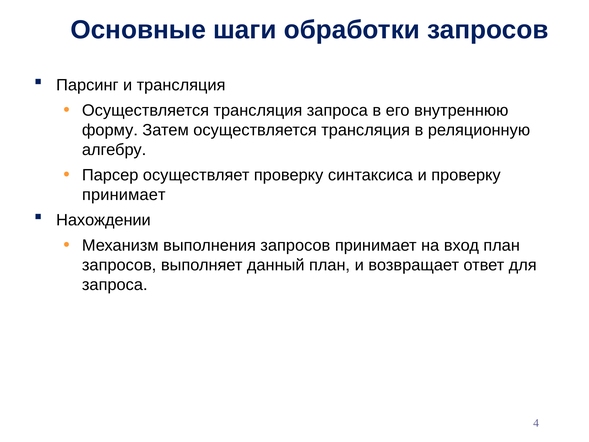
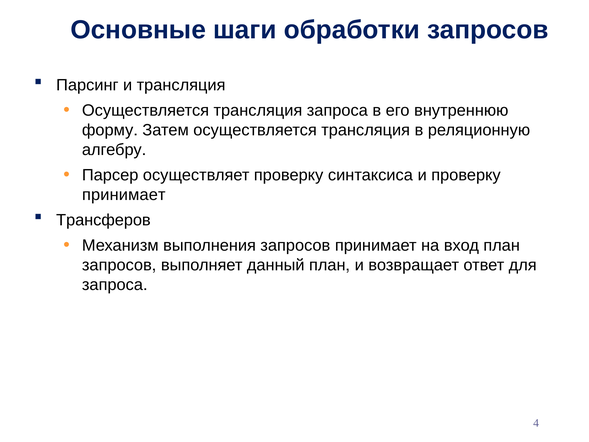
Нахождении: Нахождении -> Трансферов (103, 220)
